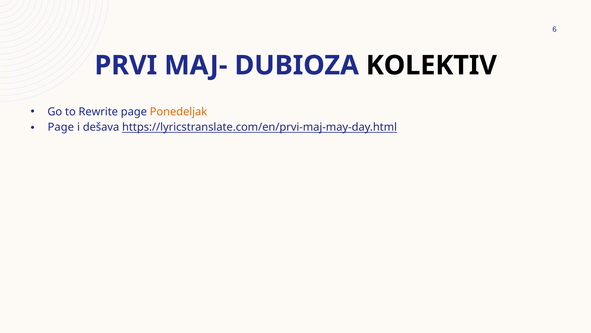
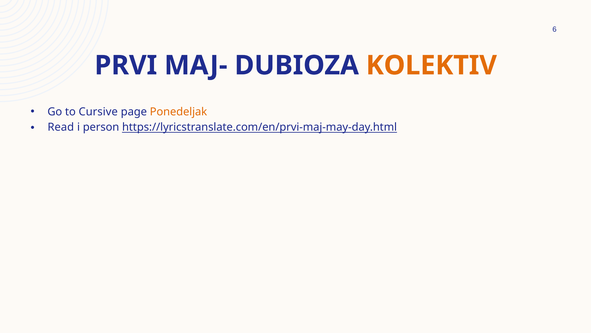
KOLEKTIV colour: black -> orange (431, 65)
Rewrite: Rewrite -> Cursive (98, 112)
Page: Page -> Read (61, 127)
dešava: dešava -> person (101, 127)
